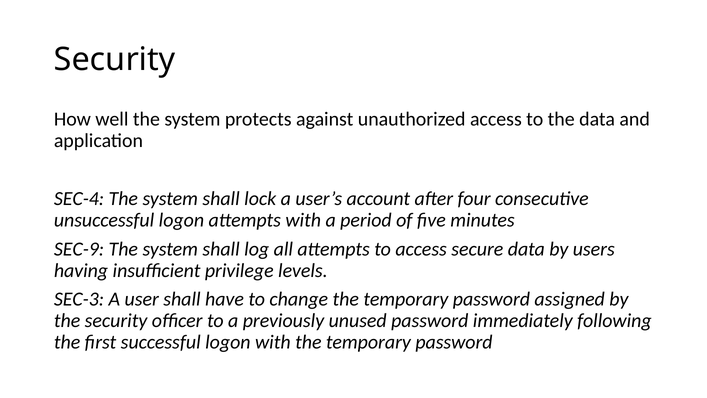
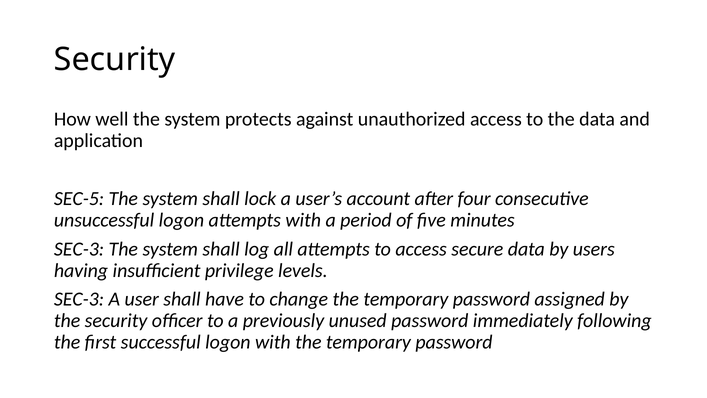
SEC-4: SEC-4 -> SEC-5 (79, 198)
SEC-9: SEC-9 -> SEC-3 (79, 249)
